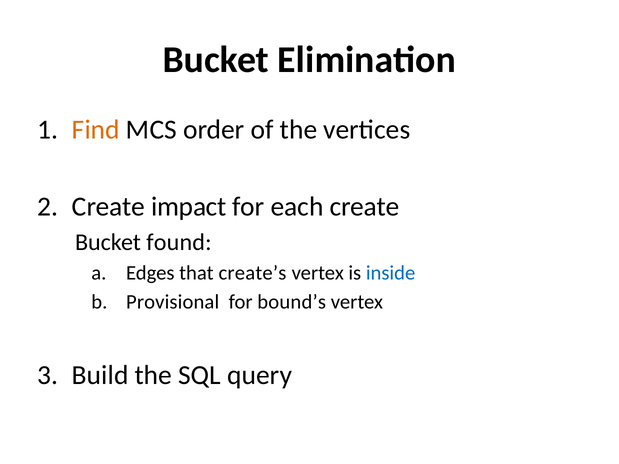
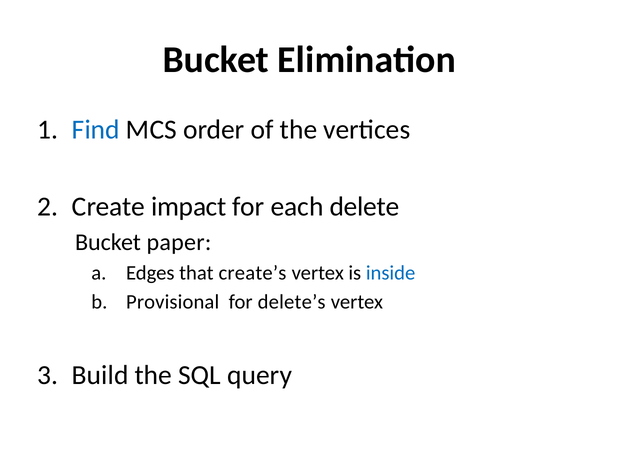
Find colour: orange -> blue (96, 130)
each create: create -> delete (365, 207)
found: found -> paper (179, 242)
bound’s: bound’s -> delete’s (292, 302)
